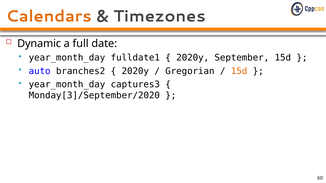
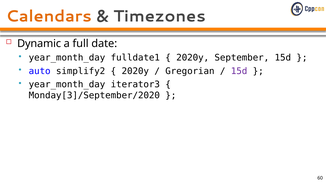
branches2: branches2 -> simplify2 (81, 71)
15d colour: orange -> purple (239, 71)
captures3: captures3 -> iterator3 (135, 85)
